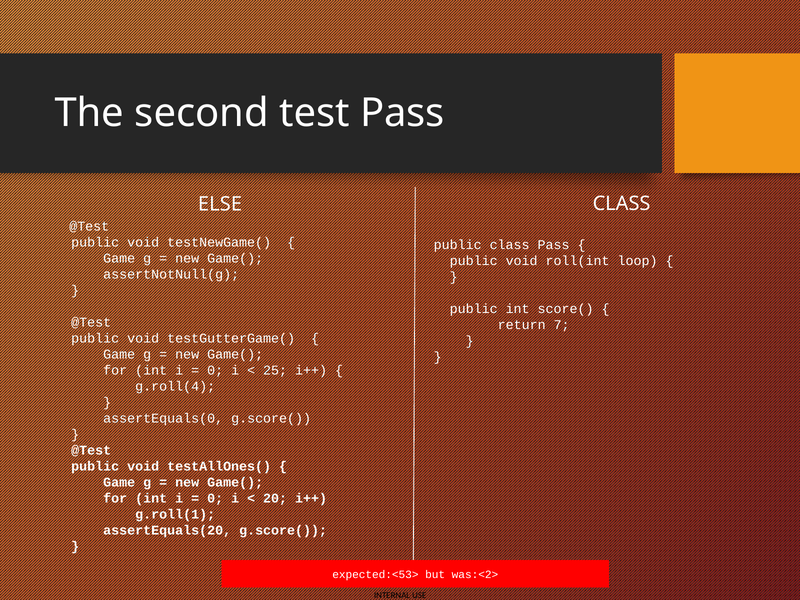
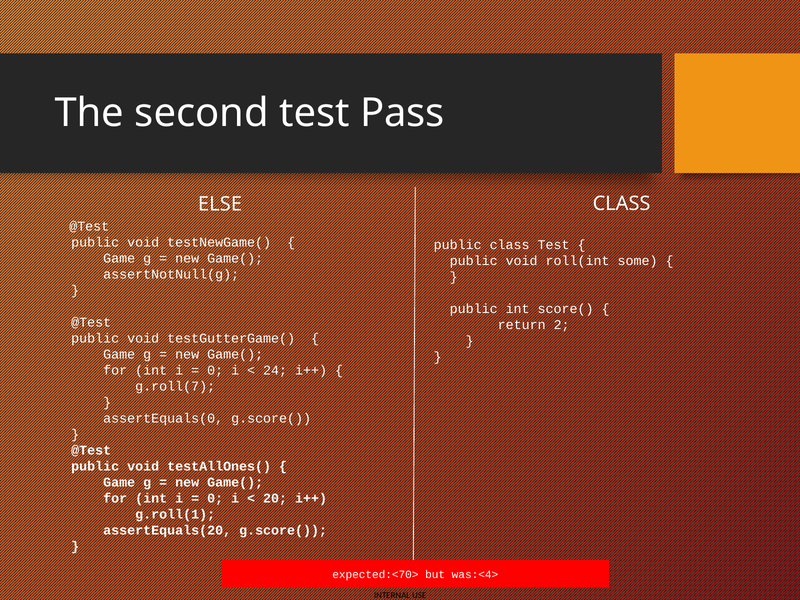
class Pass: Pass -> Test (554, 245)
loop: loop -> some (638, 261)
7: 7 -> 2 (562, 325)
25: 25 -> 24 (275, 370)
g.roll(4: g.roll(4 -> g.roll(7 (175, 386)
expected:<53>: expected:<53> -> expected:<70> (375, 574)
was:<2>: was:<2> -> was:<4> (475, 574)
